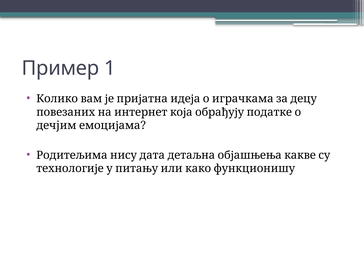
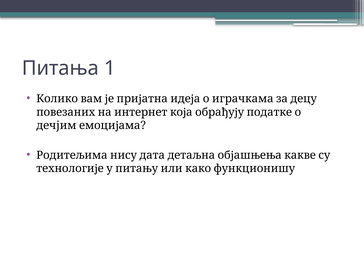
Пример: Пример -> Питања (60, 68)
